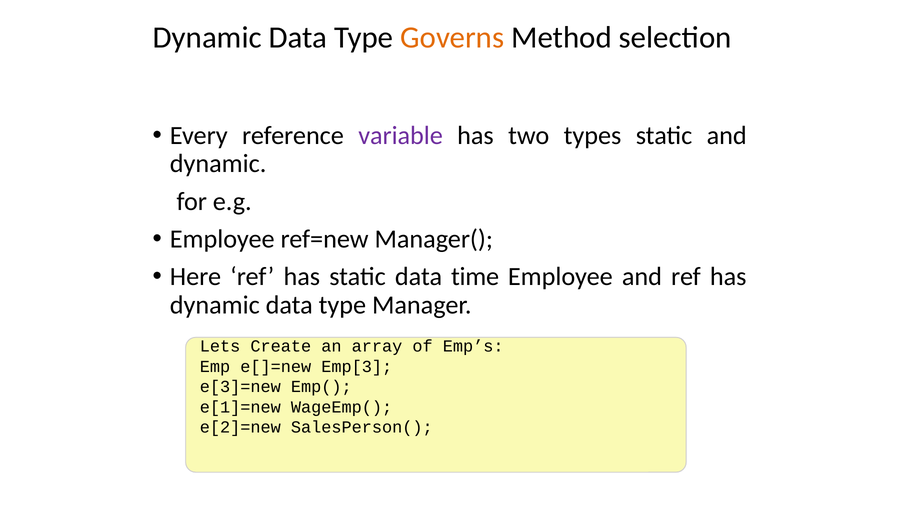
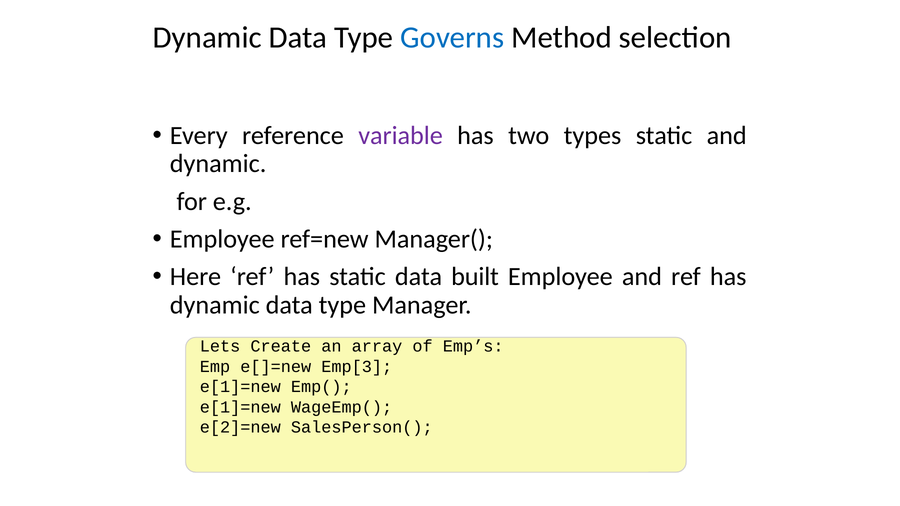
Governs colour: orange -> blue (452, 37)
time: time -> built (475, 277)
e[3]=new: e[3]=new -> e[1]=new (240, 387)
